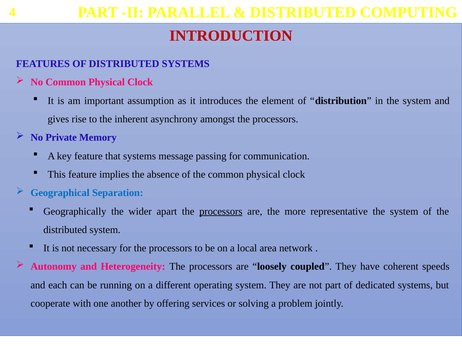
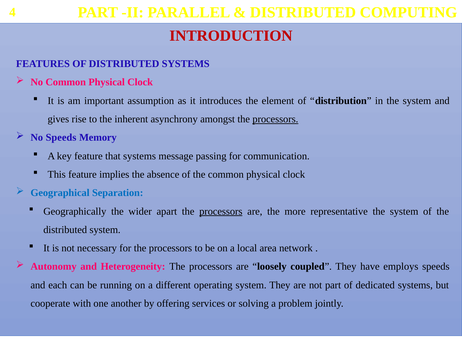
processors underline: none -> present (275, 119)
No Private: Private -> Speeds (61, 138)
coherent: coherent -> employs (401, 267)
